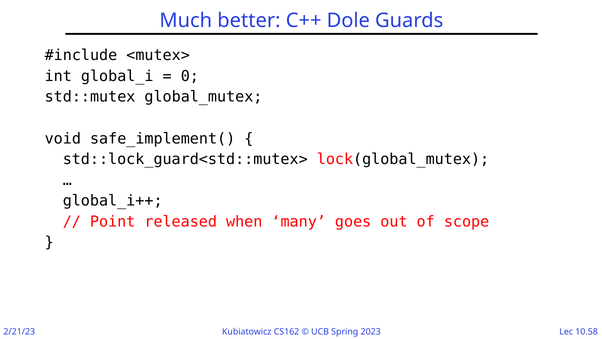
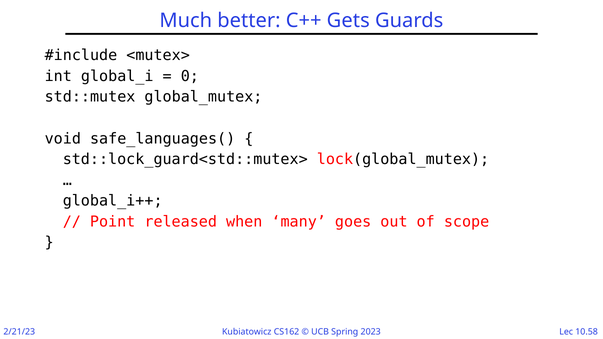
Dole: Dole -> Gets (348, 21)
safe_implement(: safe_implement( -> safe_languages( (163, 139)
